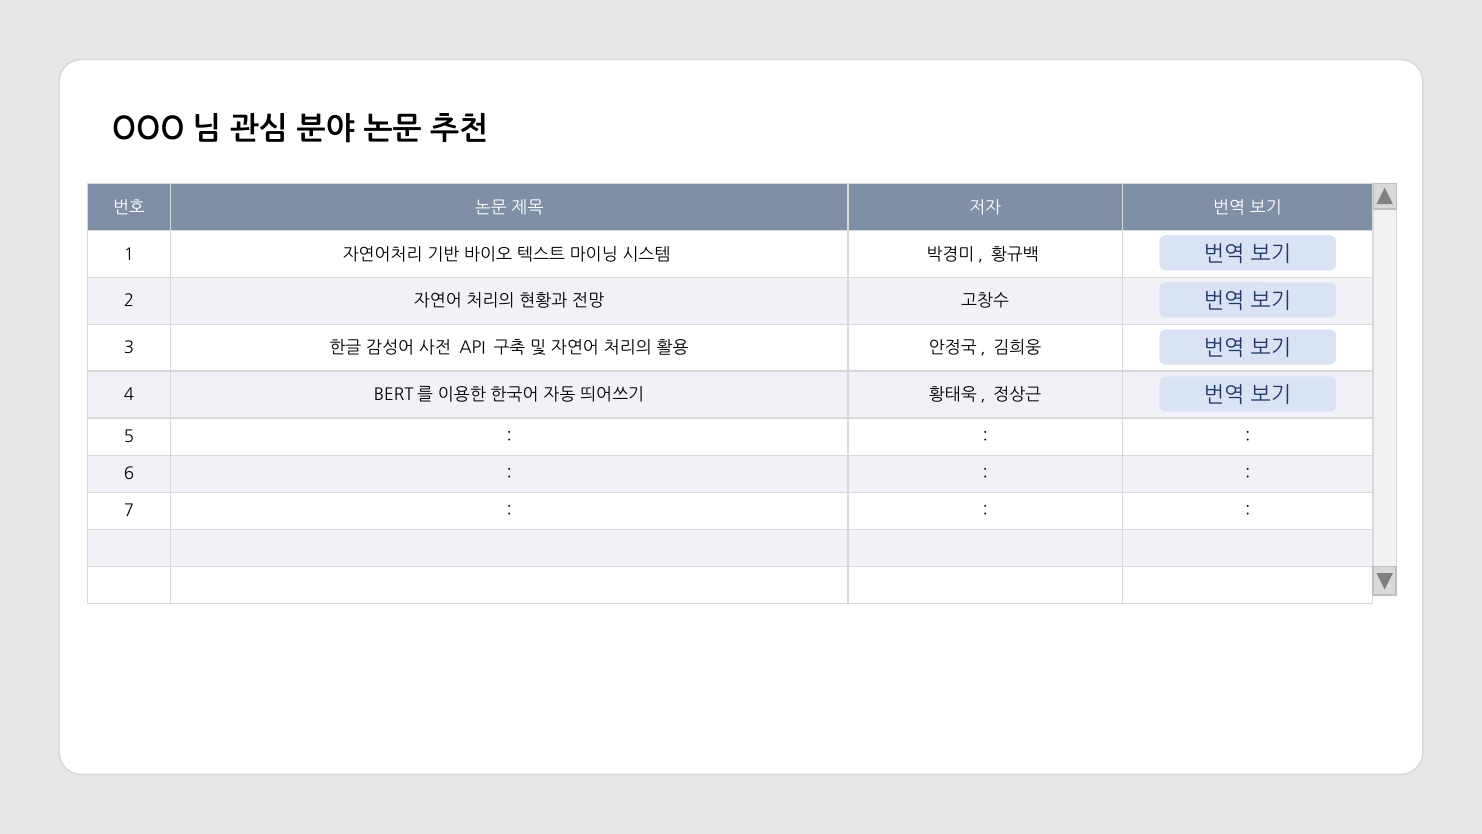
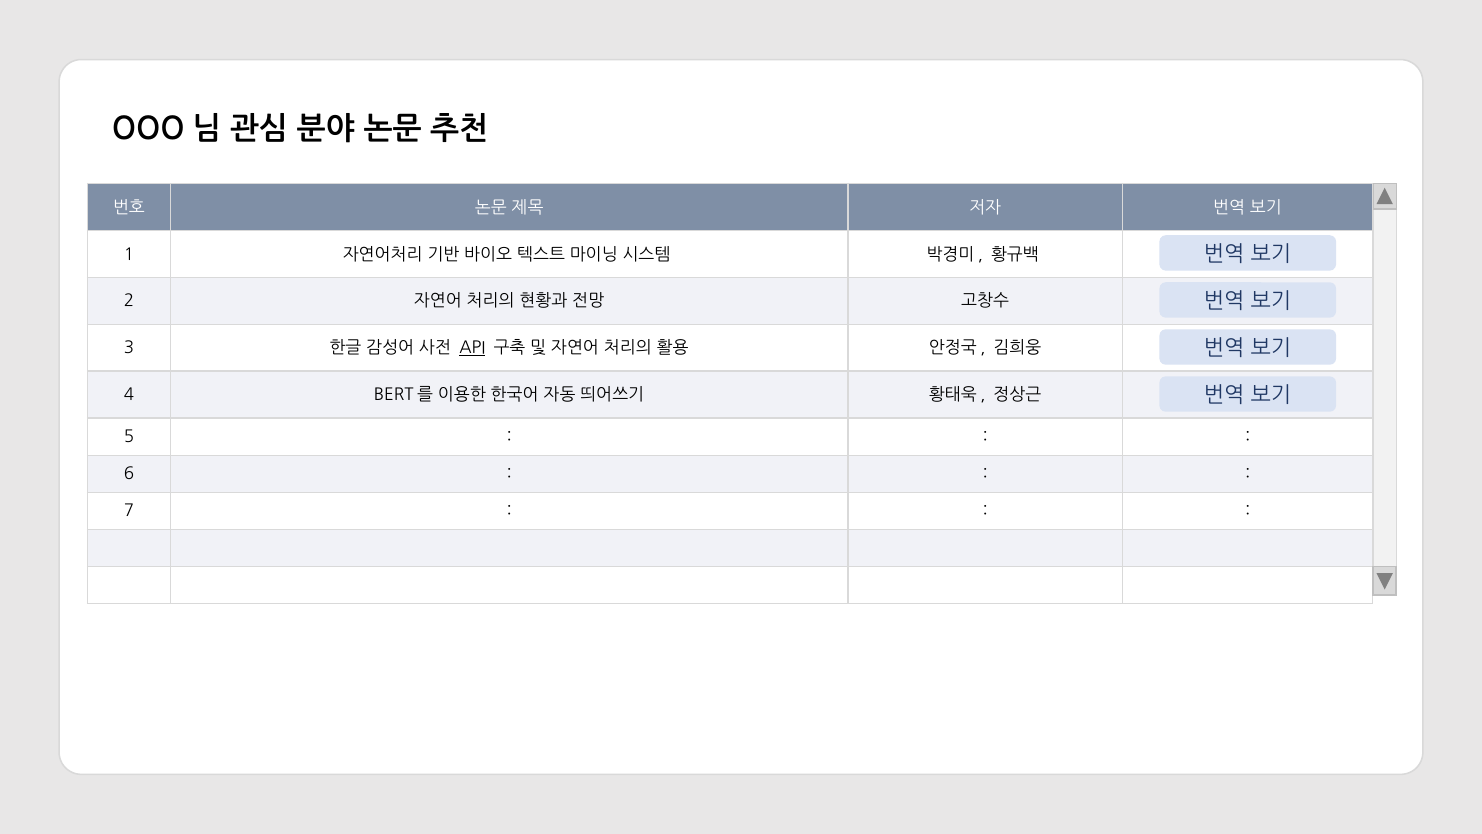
API underline: none -> present (472, 348)
